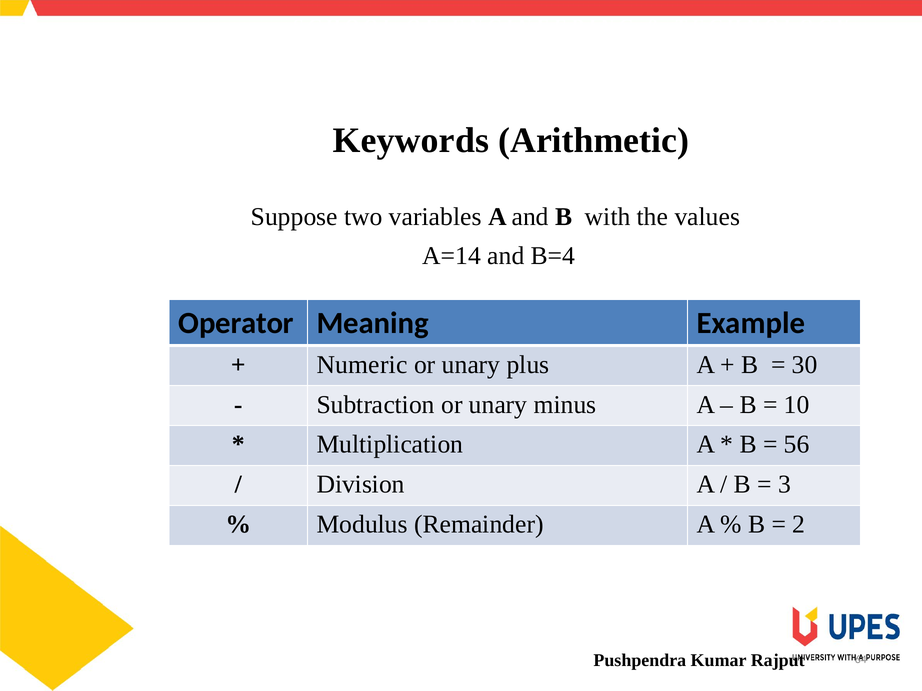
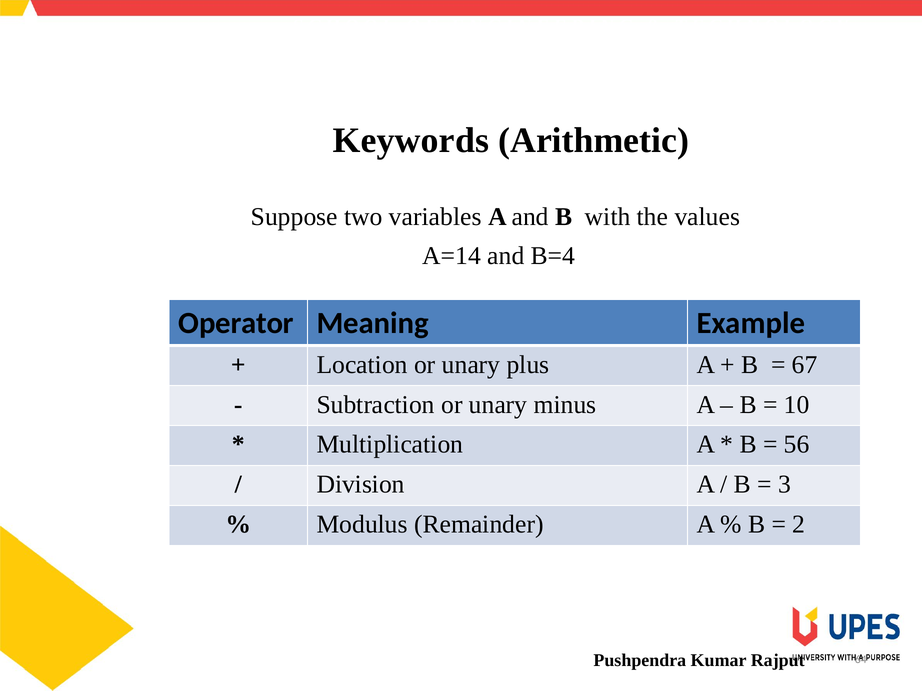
Numeric: Numeric -> Location (362, 365)
30: 30 -> 67 (805, 365)
